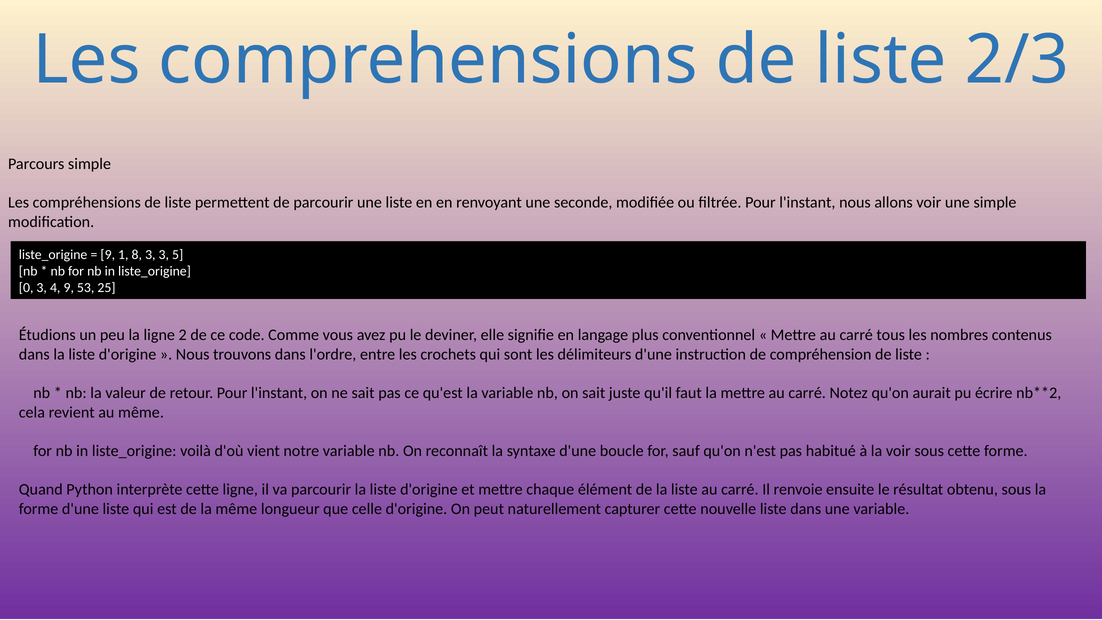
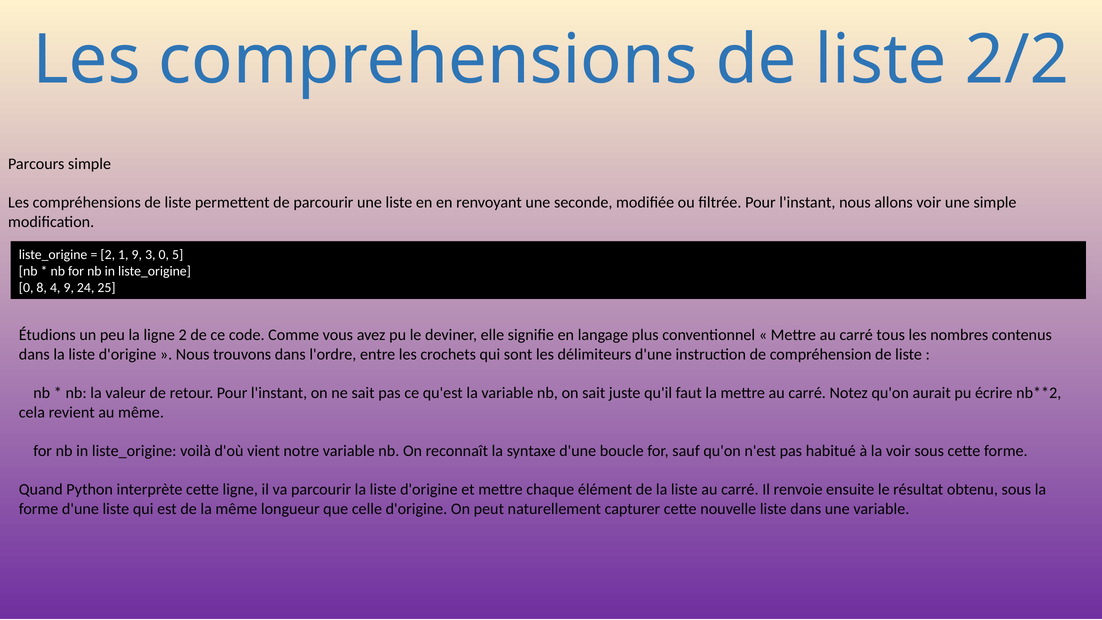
2/3: 2/3 -> 2/2 (1017, 60)
9: 9 -> 2 (108, 254)
1 8: 8 -> 9 (137, 254)
3 3: 3 -> 0 (164, 254)
0 3: 3 -> 8 (42, 288)
53: 53 -> 24 (86, 288)
